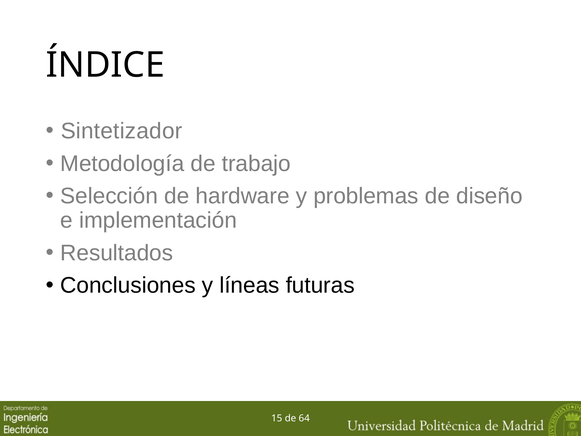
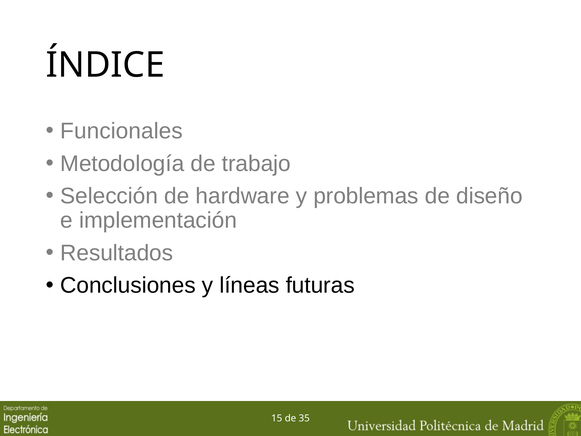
Sintetizador: Sintetizador -> Funcionales (122, 131)
64: 64 -> 35 (304, 418)
